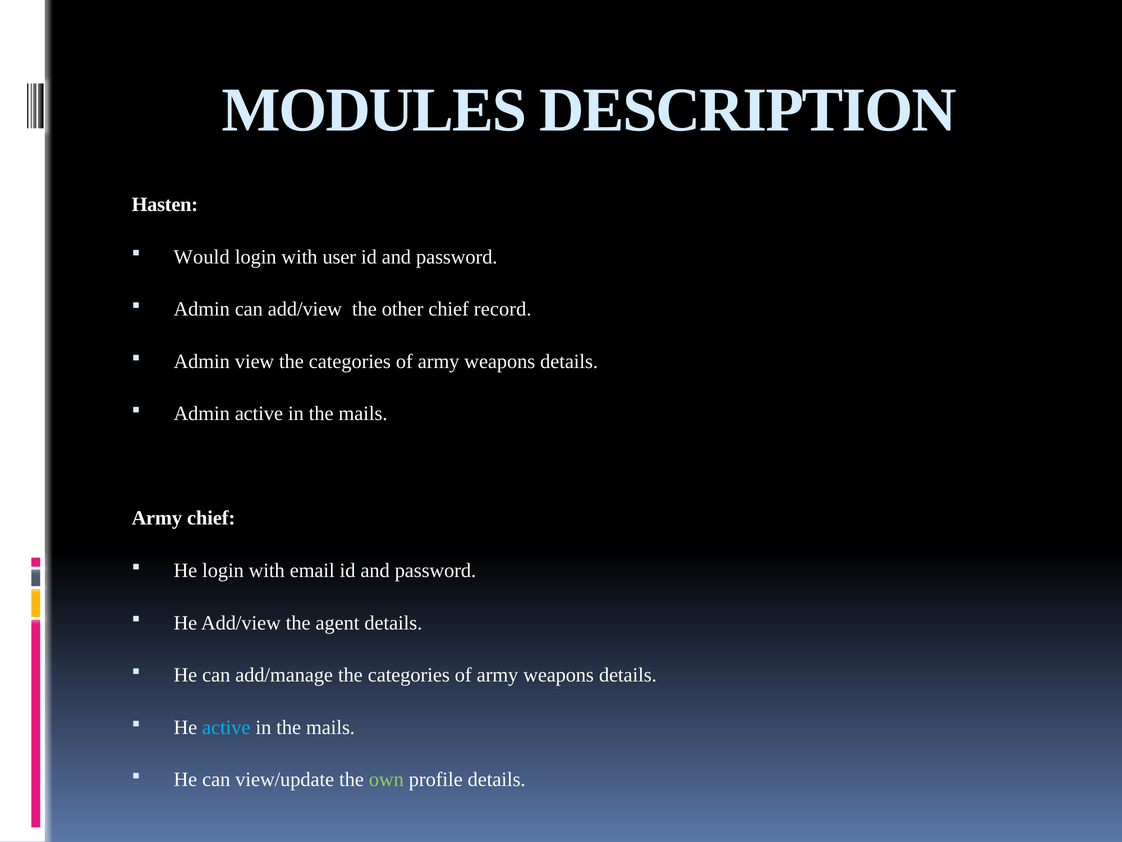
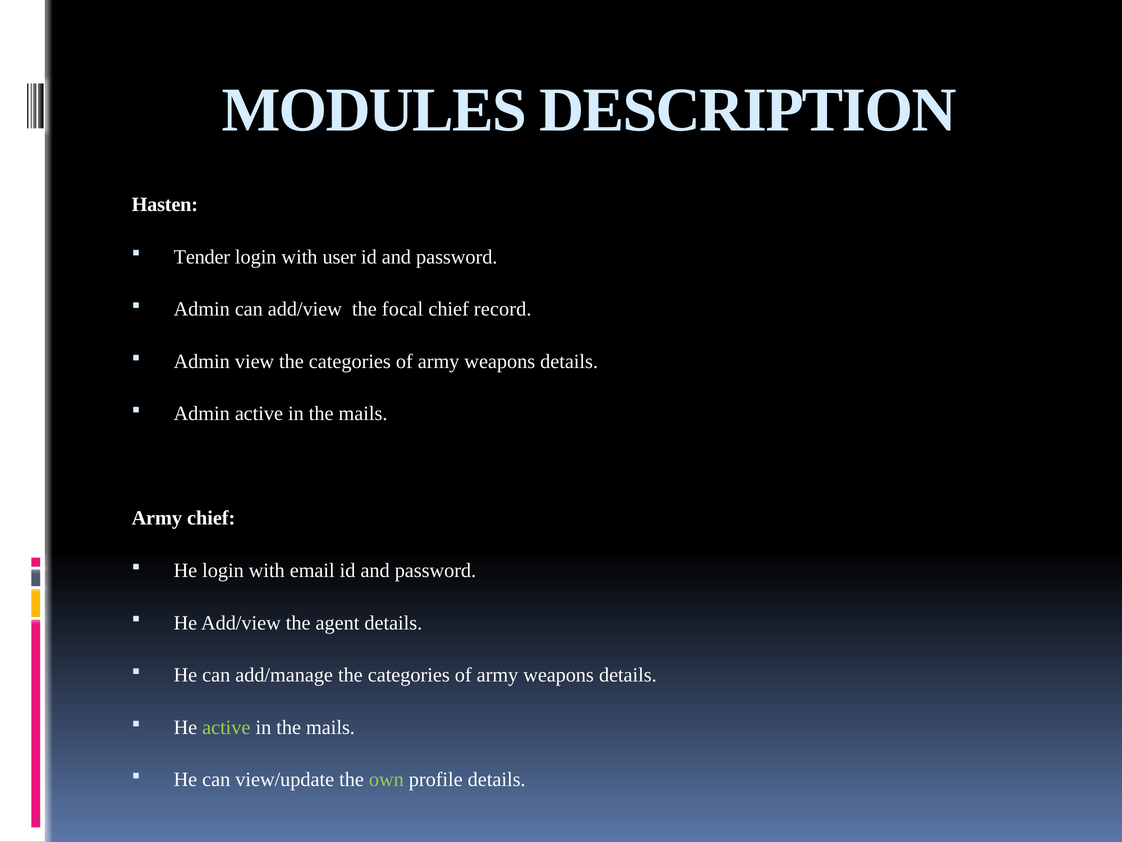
Would: Would -> Tender (202, 257)
other: other -> focal (403, 309)
active colour: light blue -> light green (226, 727)
